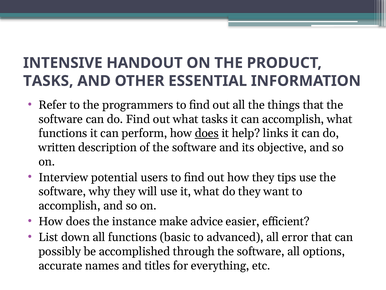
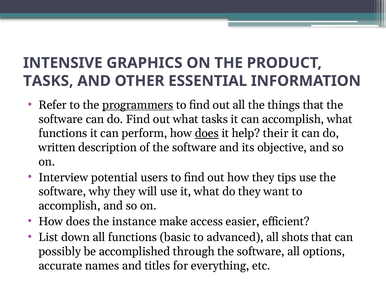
HANDOUT: HANDOUT -> GRAPHICS (144, 63)
programmers underline: none -> present (138, 105)
links: links -> their (276, 133)
advice: advice -> access (207, 221)
error: error -> shots (295, 237)
